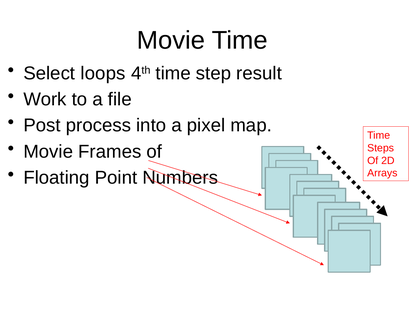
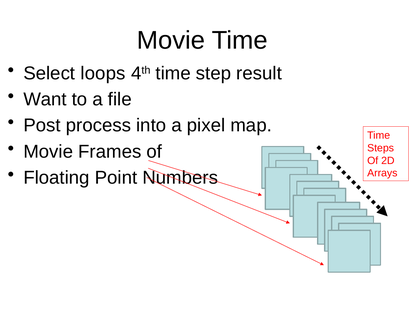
Work: Work -> Want (45, 99)
